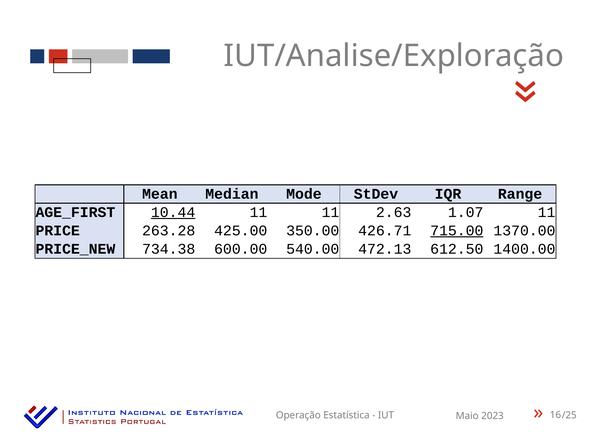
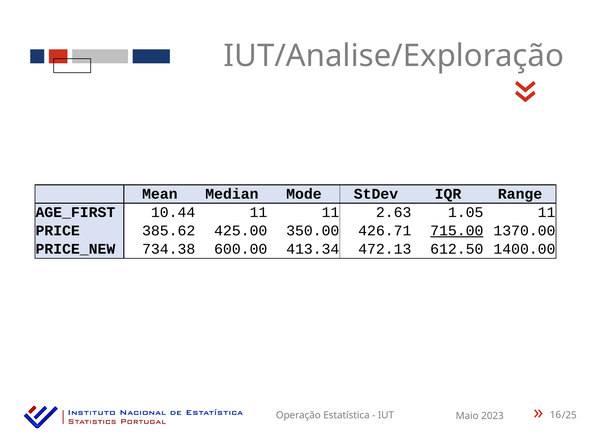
10.44 underline: present -> none (173, 212)
1.07: 1.07 -> 1.05 (466, 212)
263.28: 263.28 -> 385.62 (169, 231)
540.00: 540.00 -> 413.34 (313, 249)
